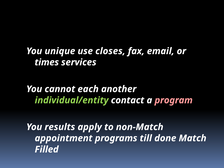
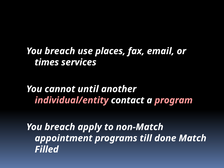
unique: unique -> breach (60, 51)
closes: closes -> places (110, 51)
each: each -> until (88, 89)
individual/entity colour: light green -> pink (72, 100)
results: results -> breach (60, 127)
